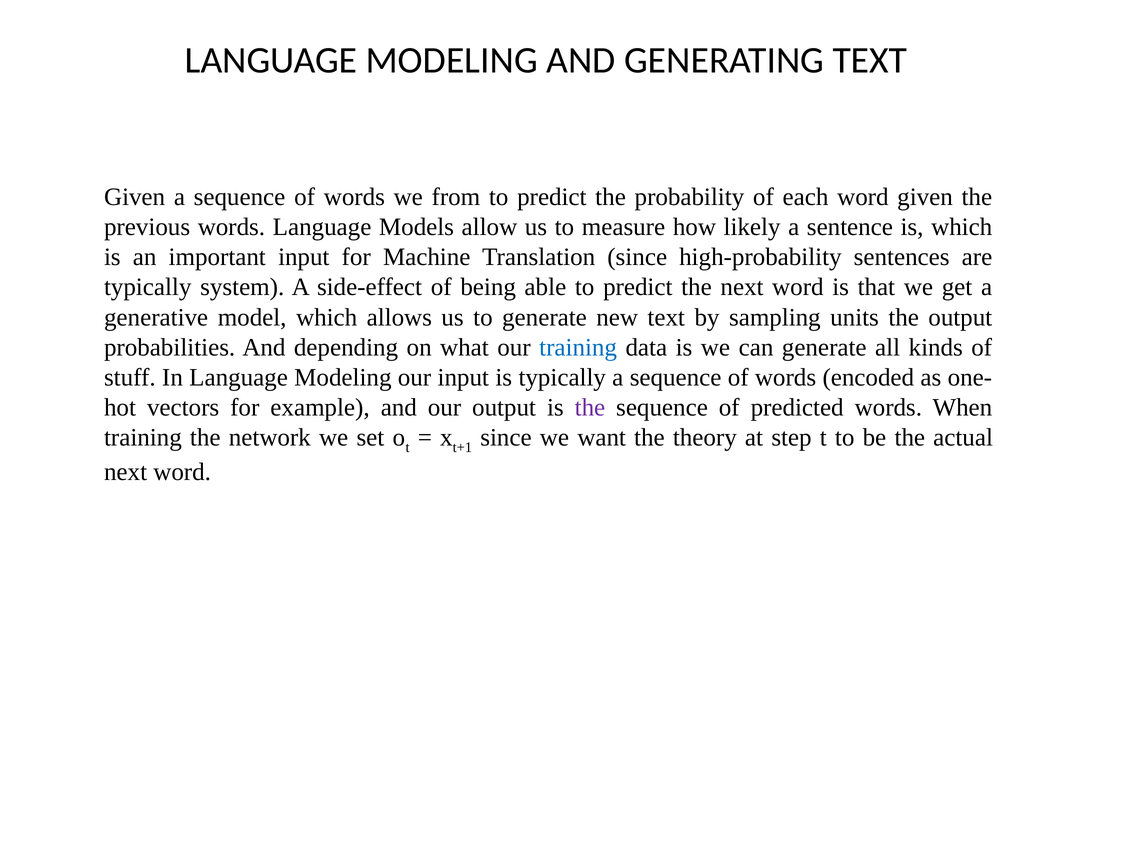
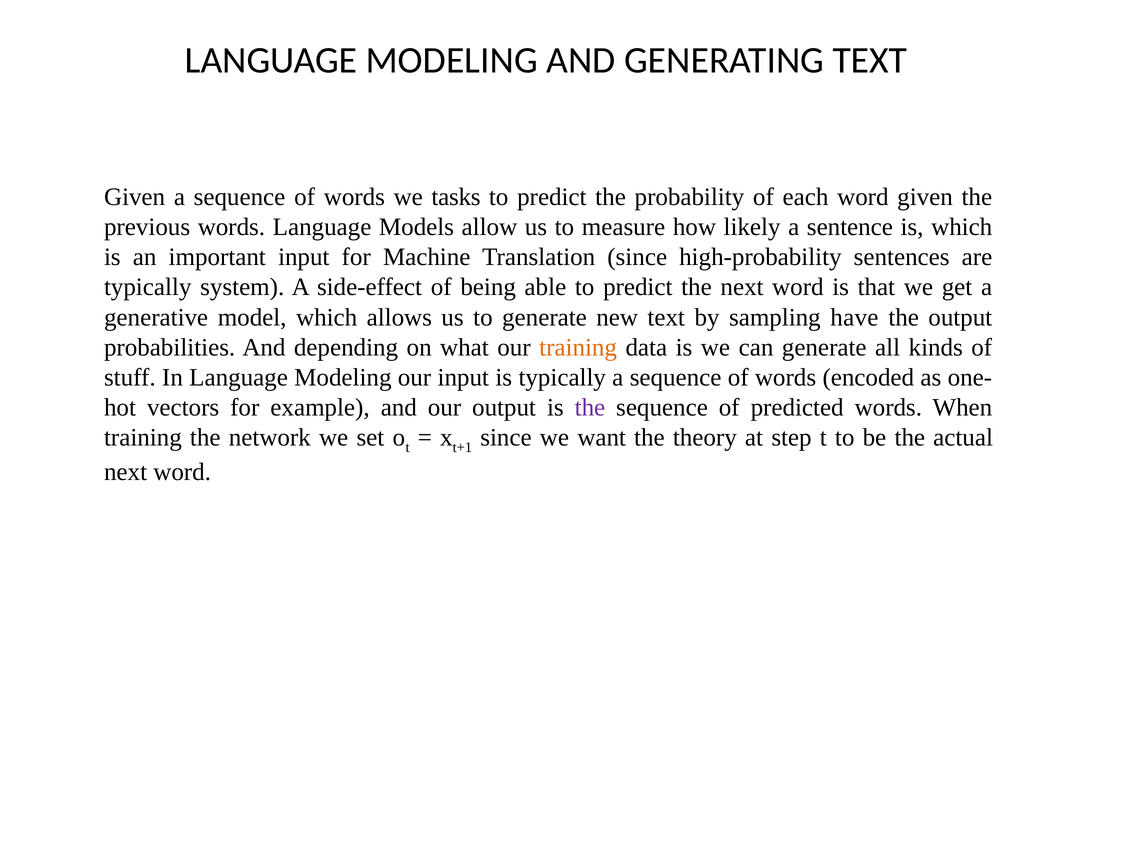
from: from -> tasks (456, 197)
units: units -> have (854, 317)
training colour: blue -> orange (578, 348)
